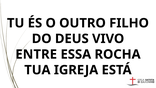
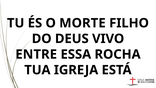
OUTRO: OUTRO -> MORTE (82, 23)
